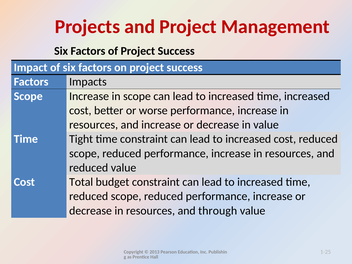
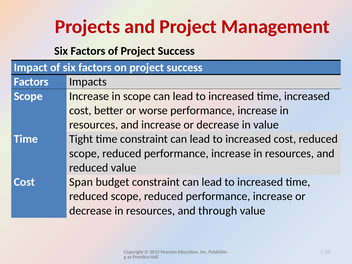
Total: Total -> Span (81, 182)
